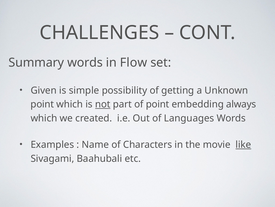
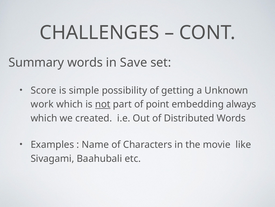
Flow: Flow -> Save (134, 62)
Given: Given -> Score (44, 90)
point: point -> work (42, 104)
Languages: Languages -> Distributed (189, 118)
like underline: present -> none (243, 144)
